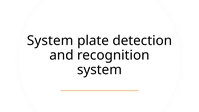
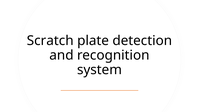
System: System -> Scratch (50, 41)
